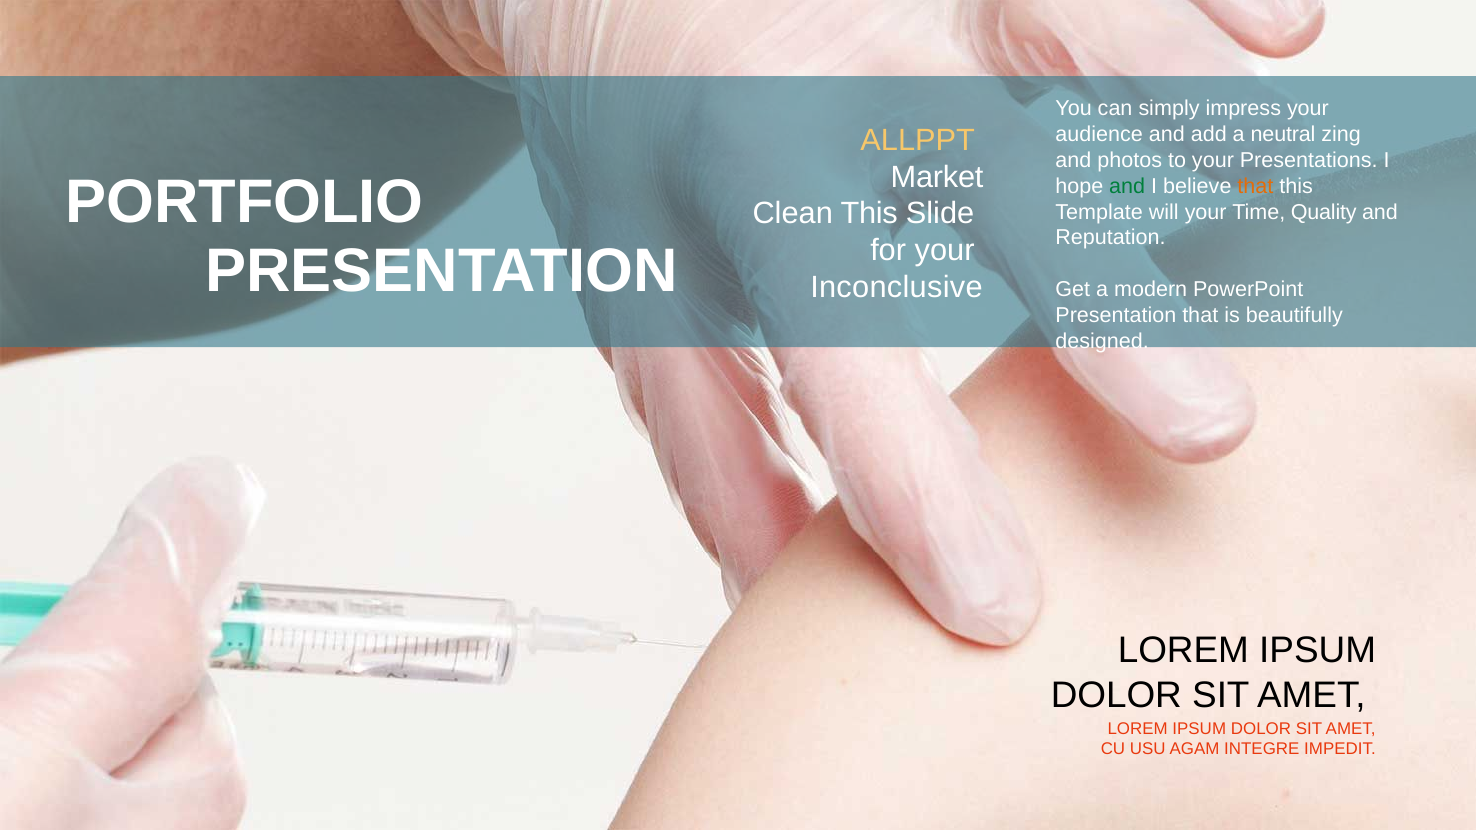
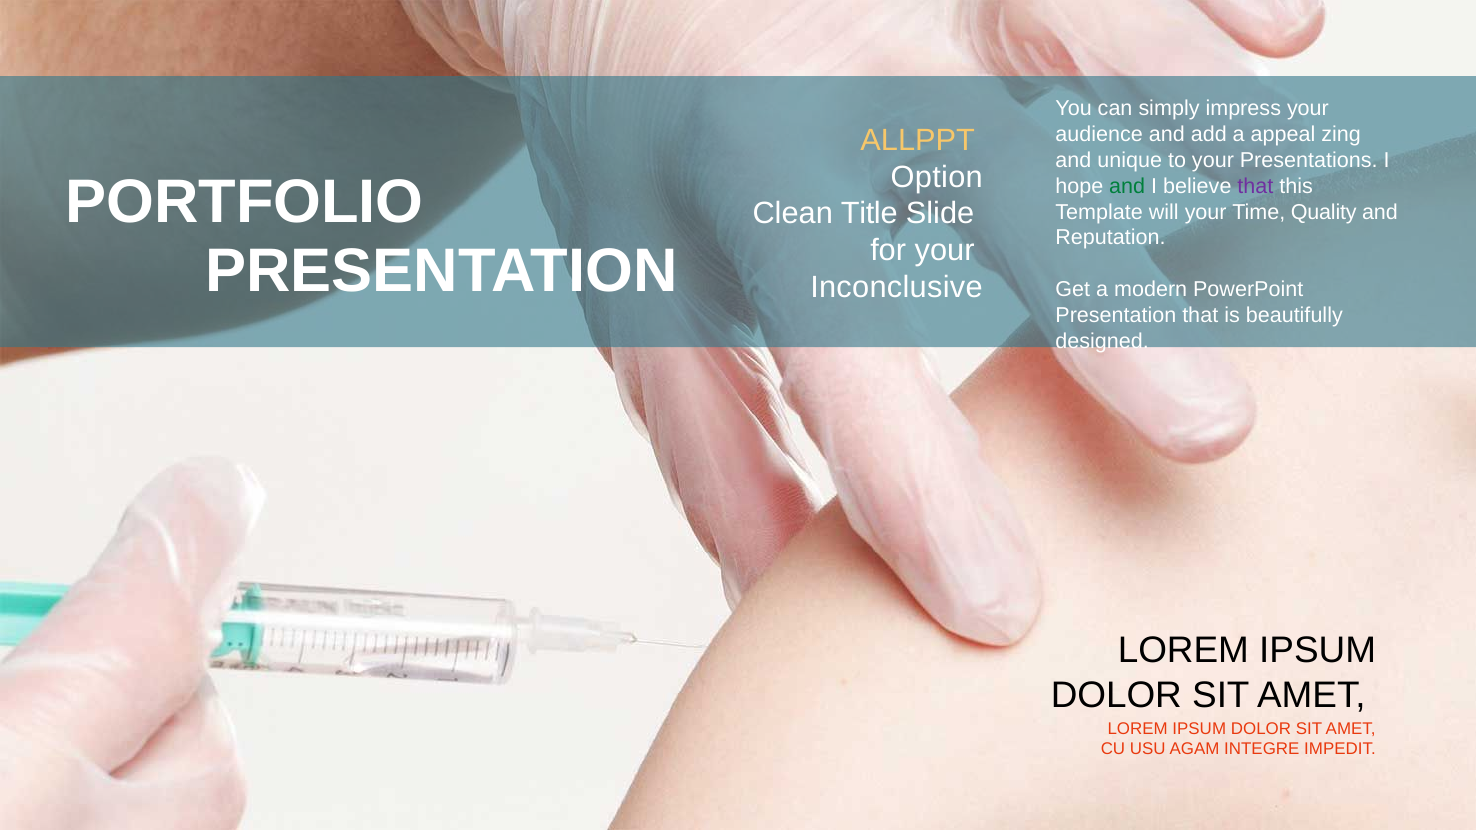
neutral: neutral -> appeal (1283, 134)
photos: photos -> unique (1130, 160)
Market: Market -> Option (937, 177)
that colour: orange -> purple (1255, 186)
Clean This: This -> Title (869, 214)
